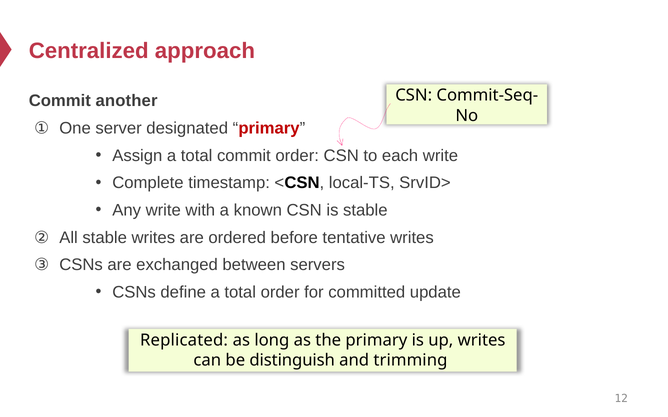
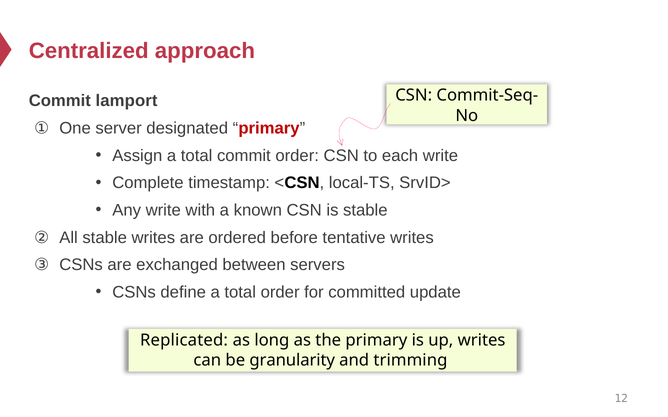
another: another -> lamport (127, 101)
distinguish: distinguish -> granularity (292, 361)
